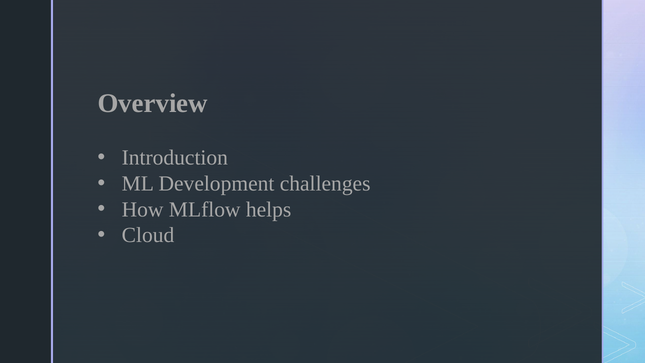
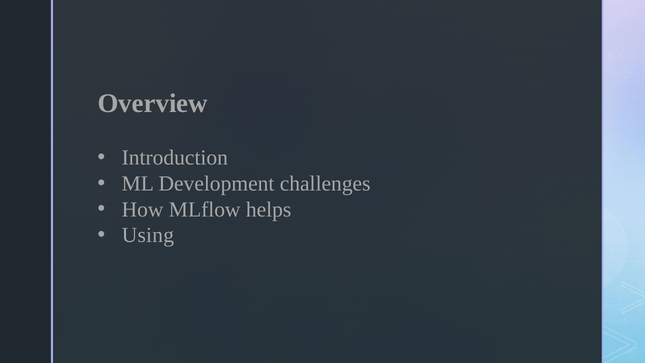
Cloud: Cloud -> Using (148, 235)
